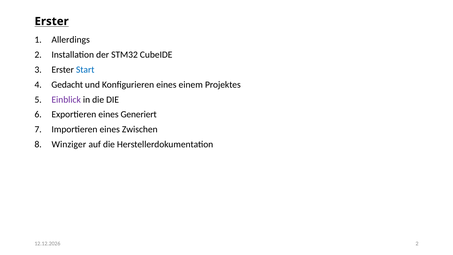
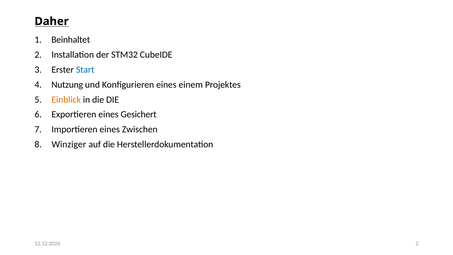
Erster: Erster -> Daher (52, 21)
Allerdings: Allerdings -> Beinhaltet (71, 40)
Gedacht: Gedacht -> Nutzung (67, 85)
Einblick colour: purple -> orange (66, 99)
Generiert: Generiert -> Gesichert (139, 114)
